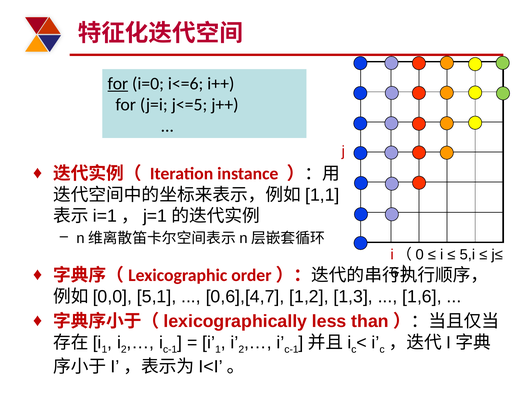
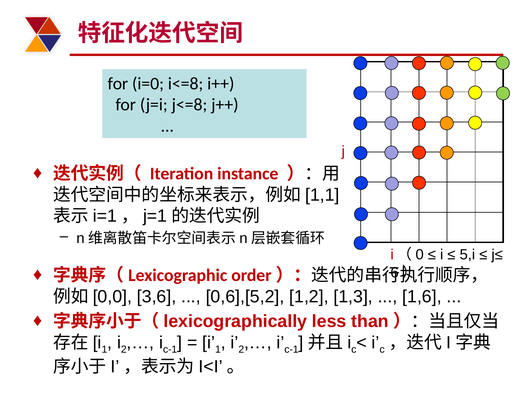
for underline: present -> none (118, 84)
i<=6: i<=6 -> i<=8 (186, 84)
j<=5: j<=5 -> j<=8 (189, 105)
5,1: 5,1 -> 3,6 (157, 297)
0,6],[4,7: 0,6],[4,7 -> 0,6],[5,2 (245, 297)
